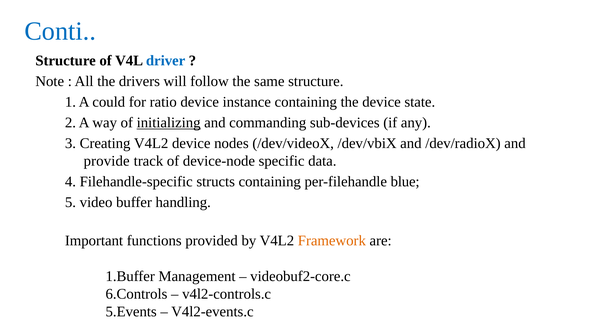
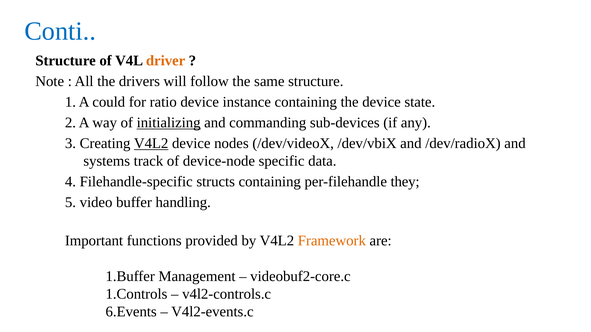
driver colour: blue -> orange (166, 61)
V4L2 underline: none -> present (151, 144)
provide: provide -> systems (107, 161)
blue: blue -> they (405, 182)
6.Controls: 6.Controls -> 1.Controls (136, 294)
5.Events: 5.Events -> 6.Events (131, 312)
